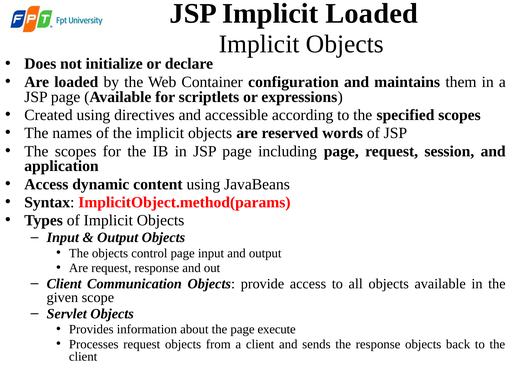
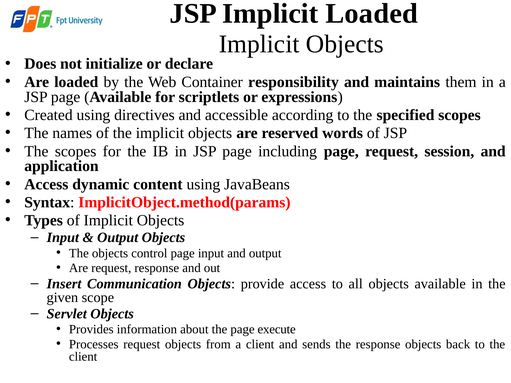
configuration: configuration -> responsibility (293, 82)
Client: Client -> Insert (64, 284)
